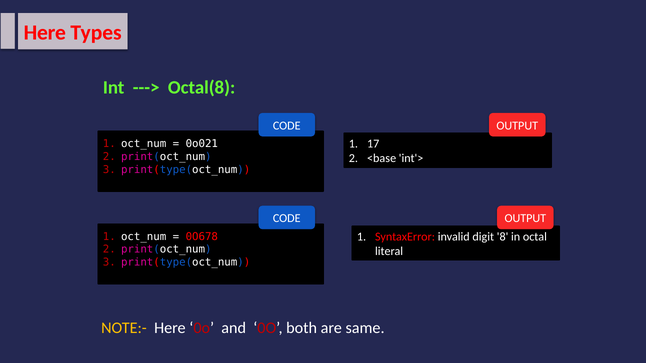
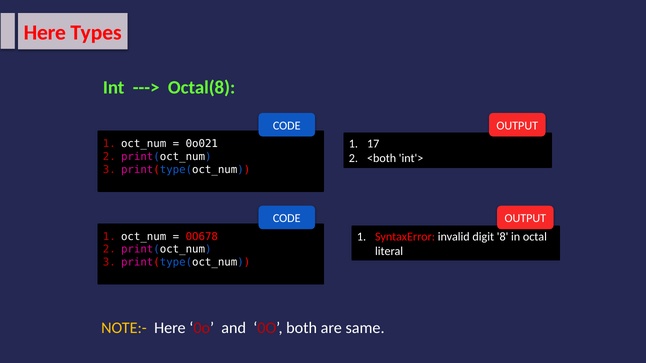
<base: <base -> <both (382, 159)
